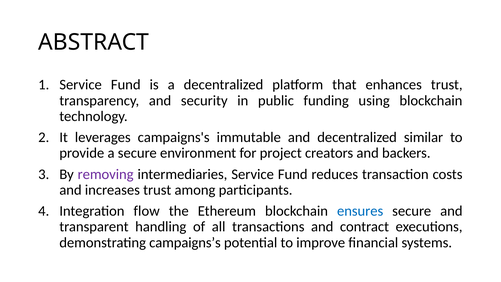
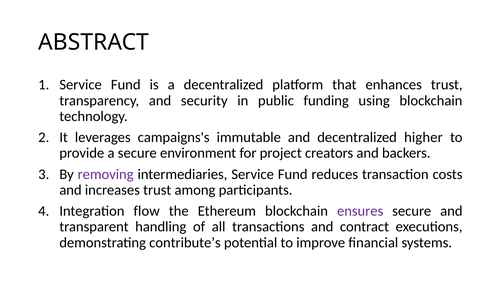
similar: similar -> higher (423, 137)
ensures colour: blue -> purple (360, 211)
campaigns’s: campaigns’s -> contribute’s (185, 242)
